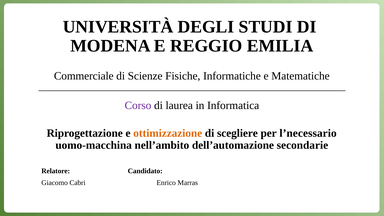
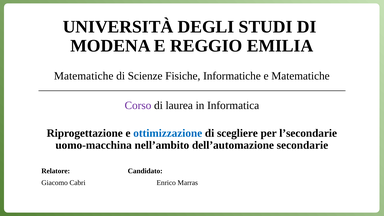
Commerciale: Commerciale -> Matematiche (84, 76)
ottimizzazione colour: orange -> blue (168, 133)
l’necessario: l’necessario -> l’secondarie (308, 133)
